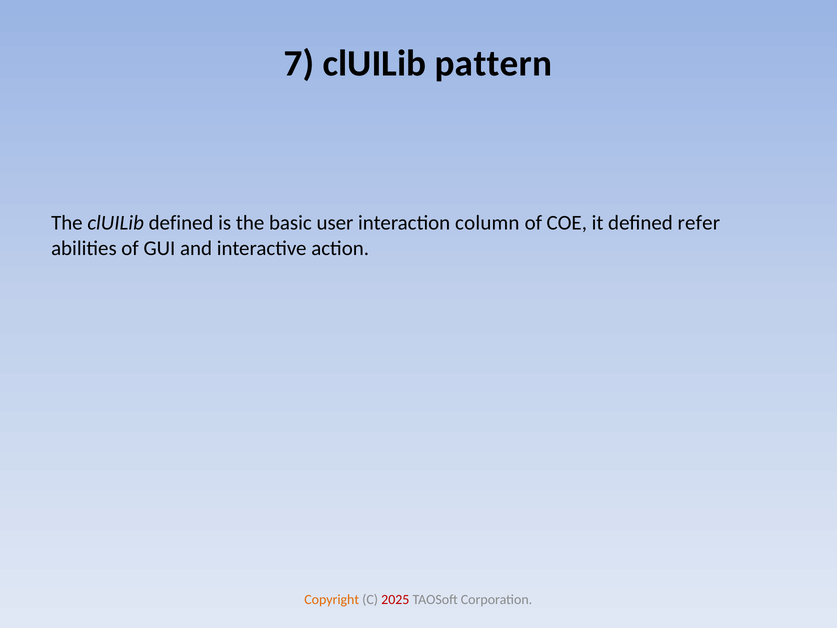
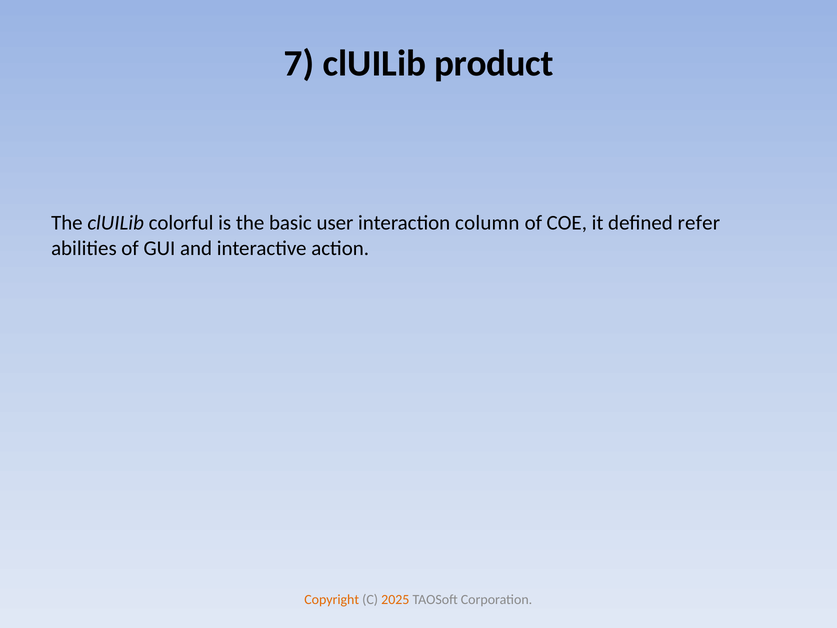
pattern: pattern -> product (494, 63)
clUILib defined: defined -> colorful (181, 223)
2025 colour: red -> orange (395, 599)
